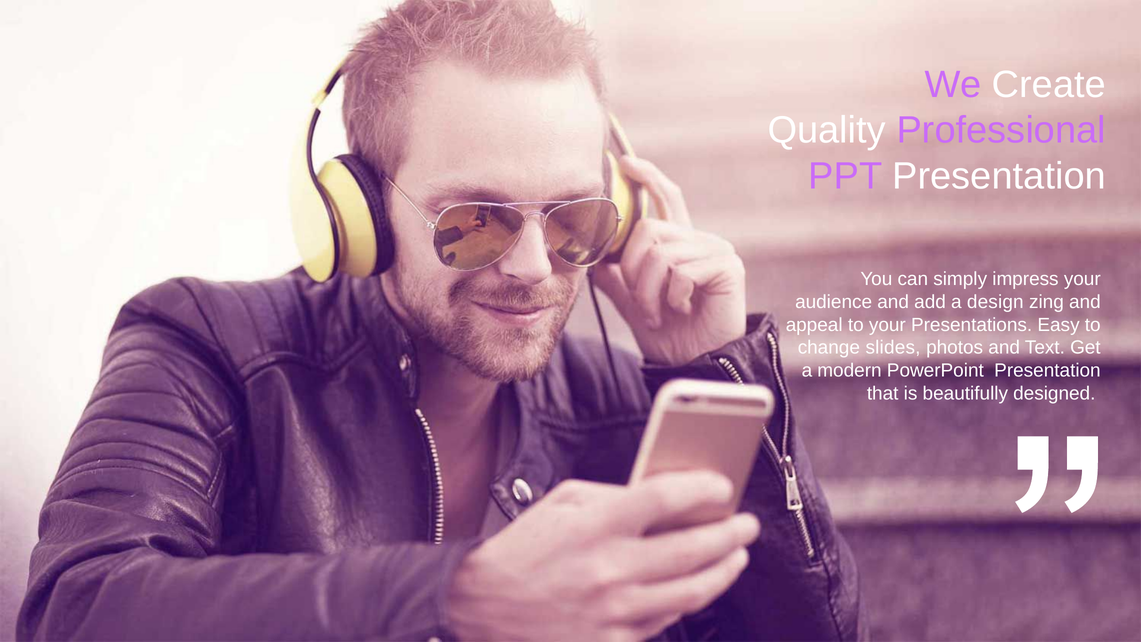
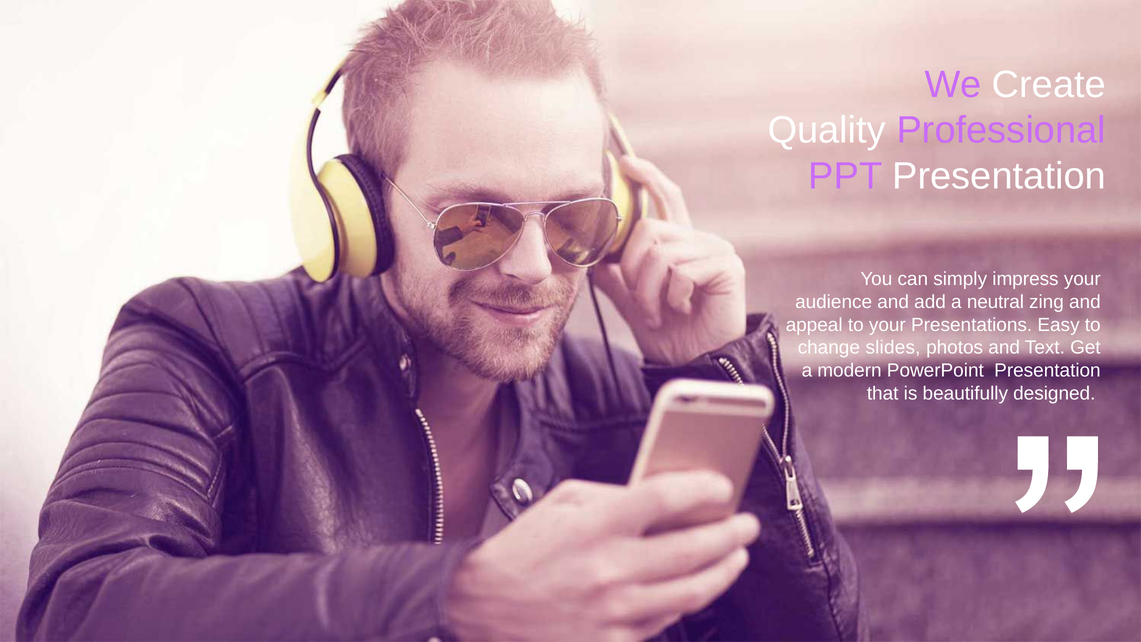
design: design -> neutral (995, 302)
